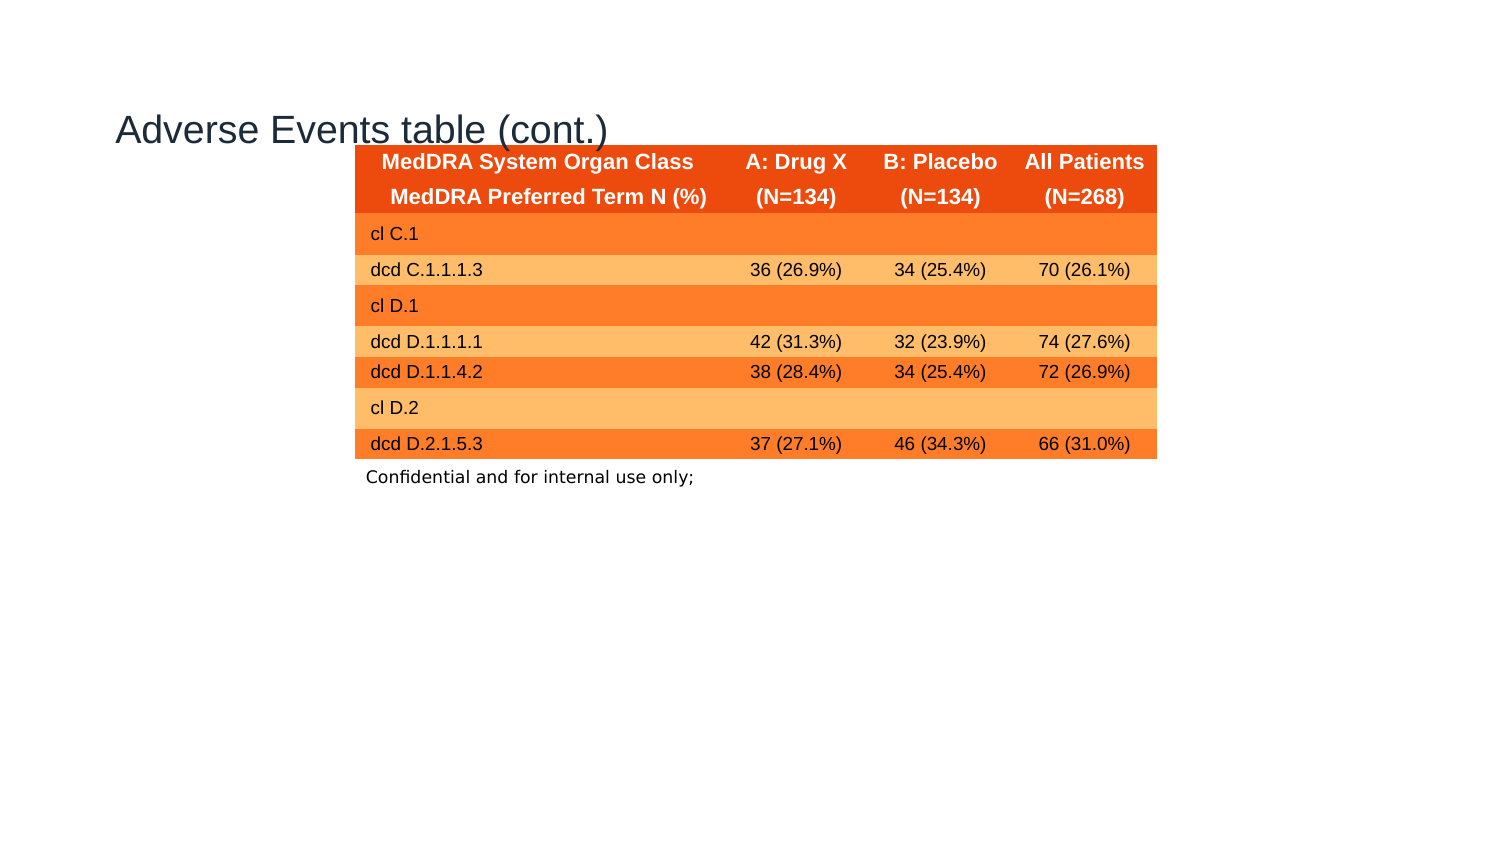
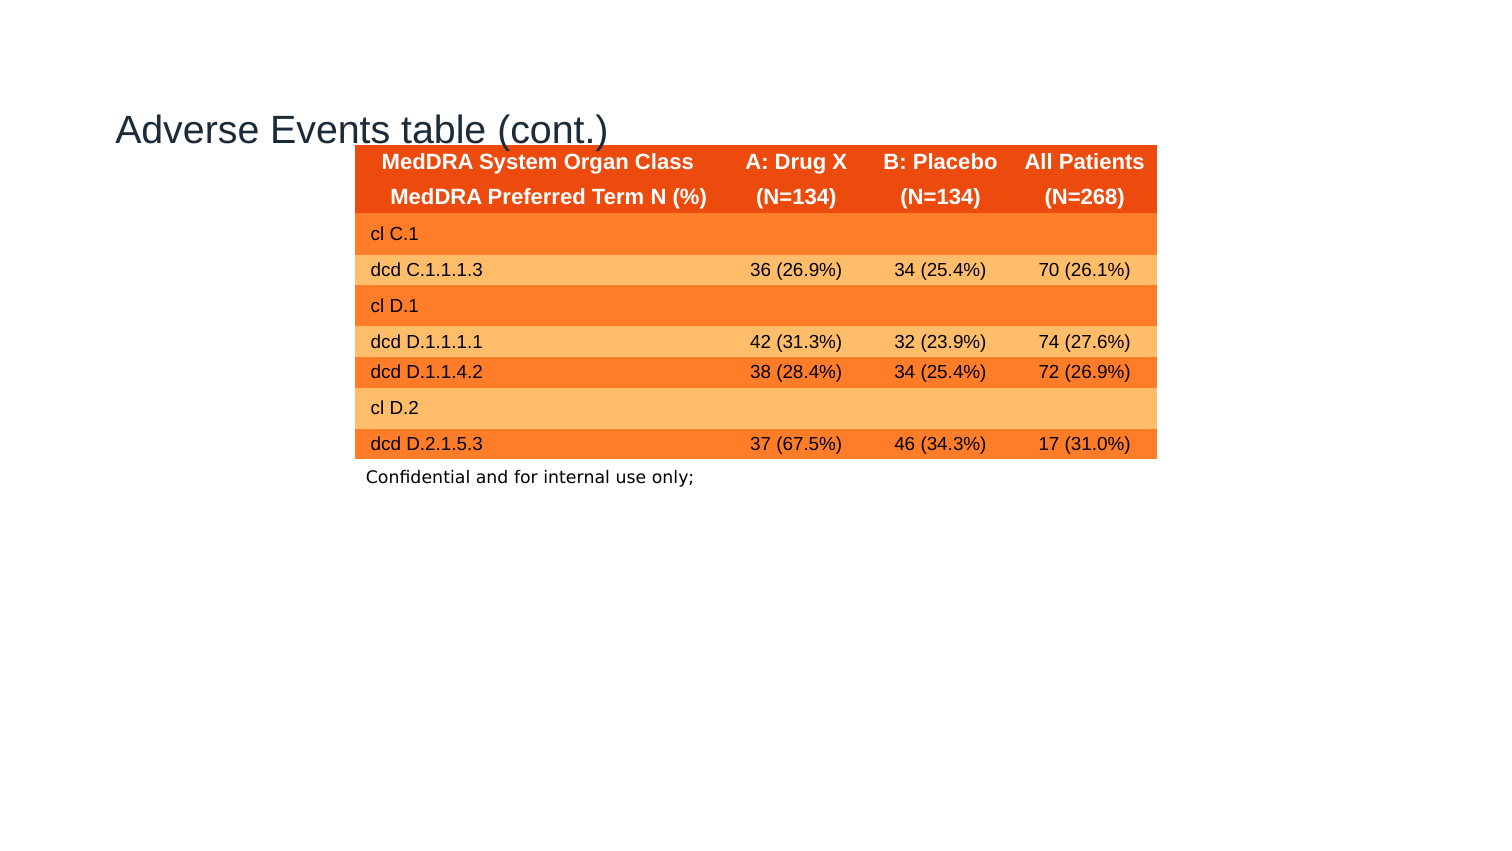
27.1%: 27.1% -> 67.5% (809, 444)
66: 66 -> 17 (1049, 444)
